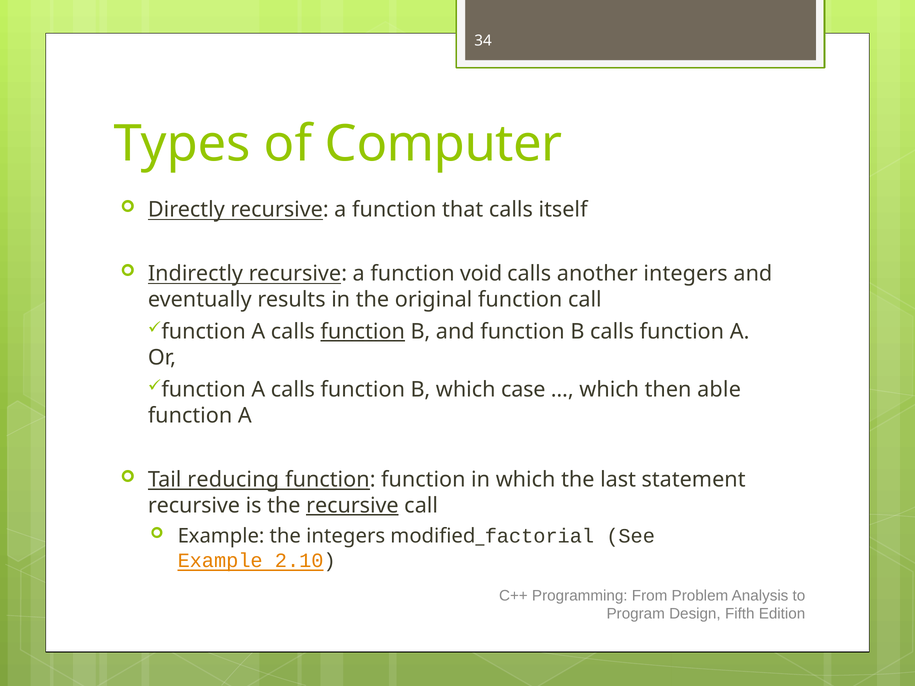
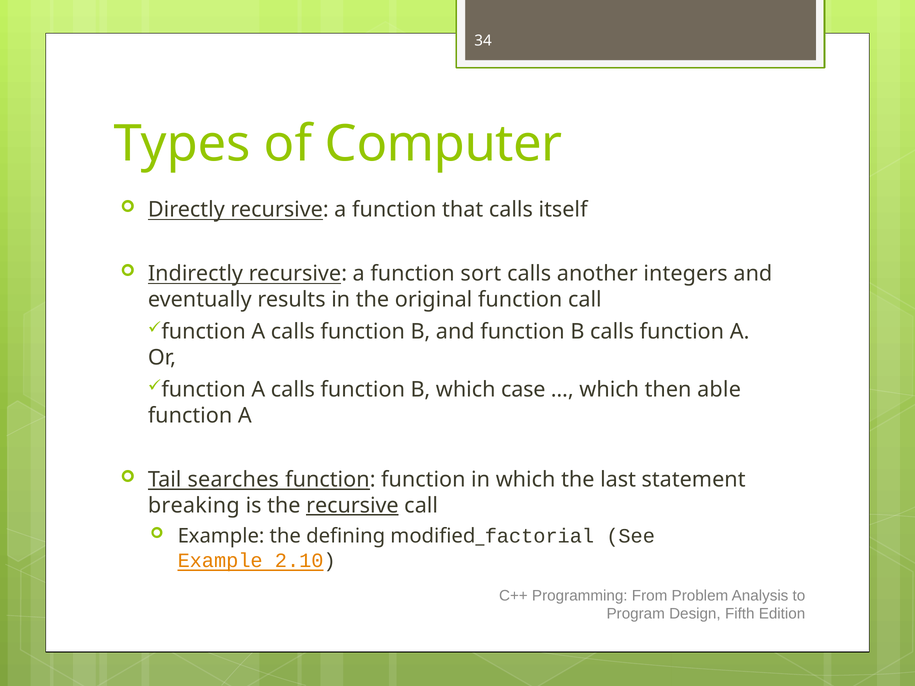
void: void -> sort (481, 274)
function underline: present -> none (363, 332)
reducing: reducing -> searches (233, 480)
recursive: recursive -> breaking (194, 506)
the integers: integers -> defining (346, 536)
